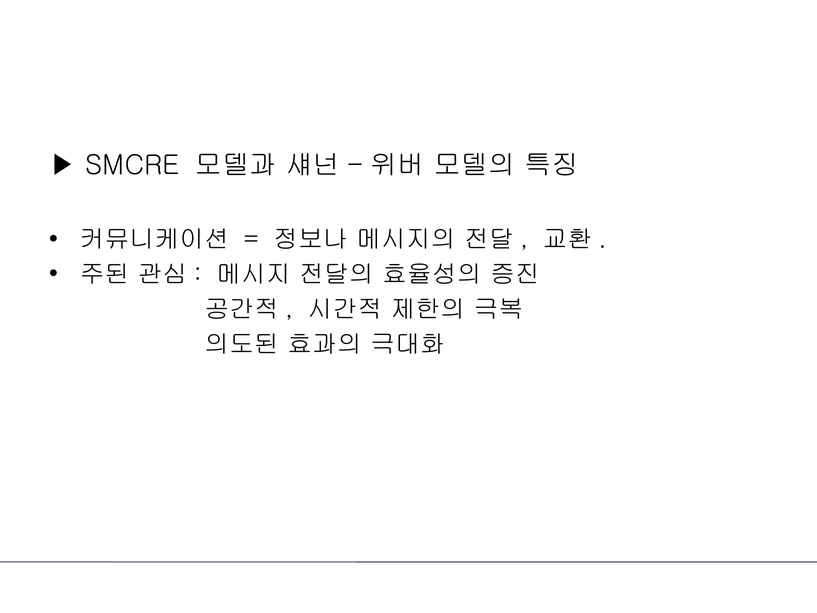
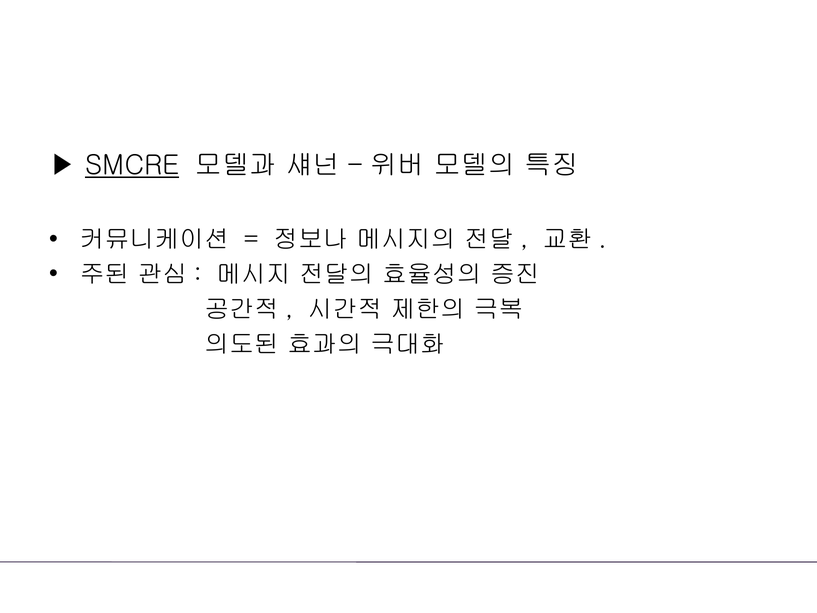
SMCRE underline: none -> present (132, 165)
